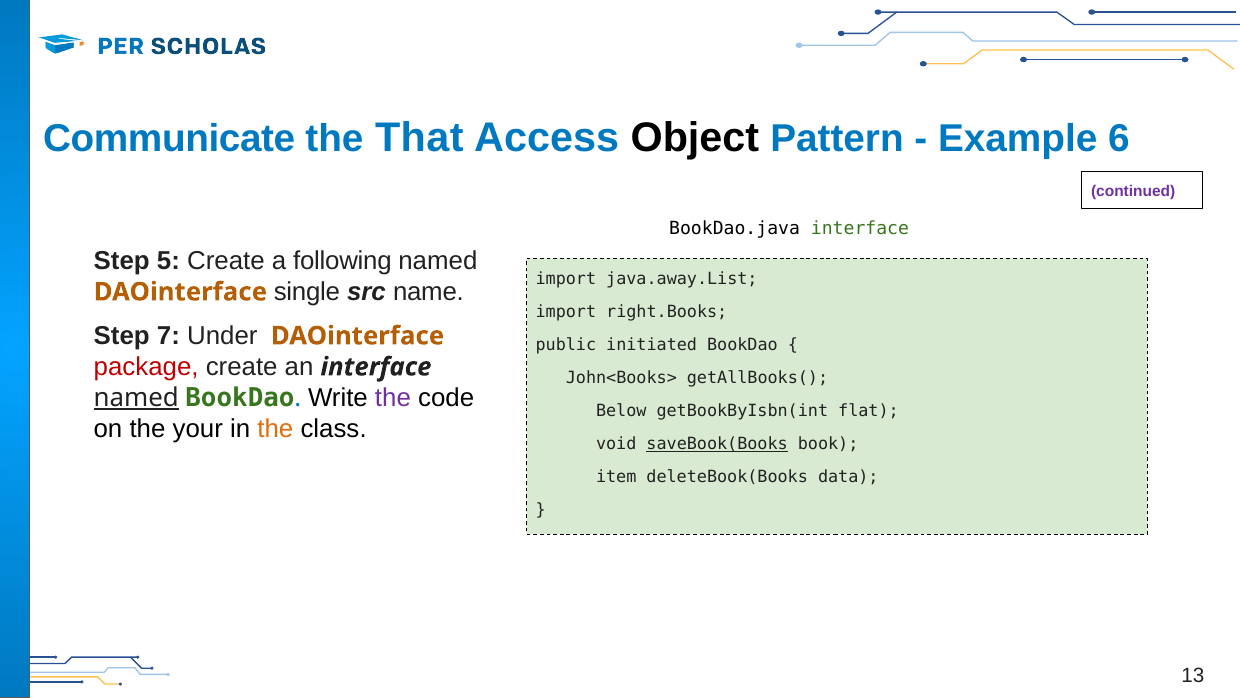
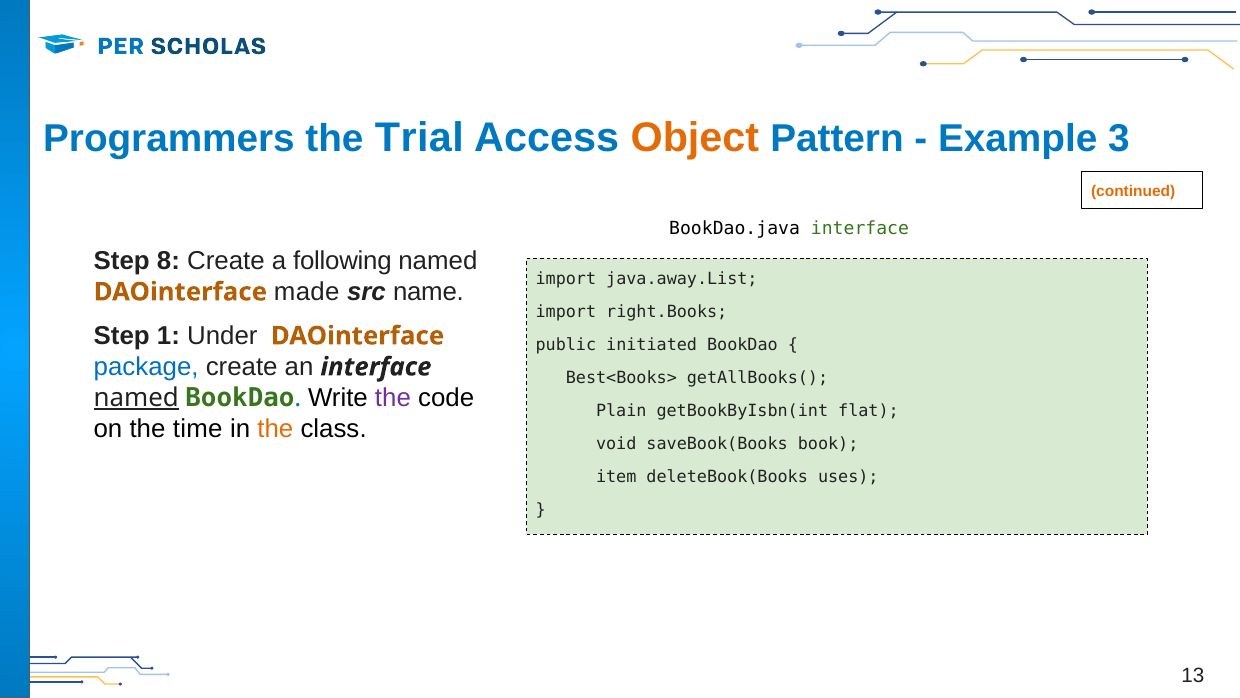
Communicate: Communicate -> Programmers (169, 139)
That: That -> Trial (419, 138)
Object colour: black -> orange (695, 138)
6: 6 -> 3 (1119, 139)
continued colour: purple -> orange (1133, 191)
5: 5 -> 8 (168, 261)
single: single -> made (307, 292)
7: 7 -> 1 (168, 336)
package colour: red -> blue (146, 367)
John<Books>: John<Books> -> Best<Books> (621, 378)
Below: Below -> Plain (621, 411)
your: your -> time (198, 429)
saveBook(Books underline: present -> none (717, 444)
data: data -> uses (848, 477)
